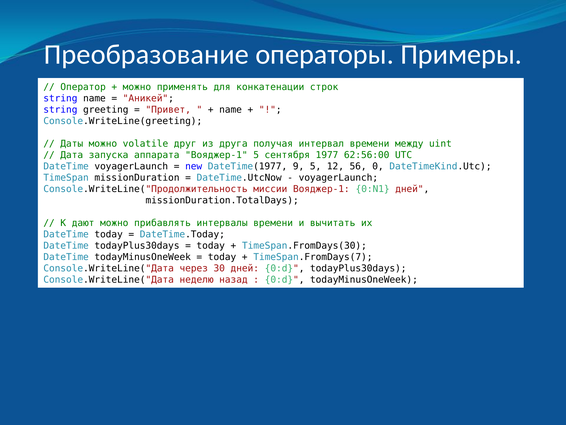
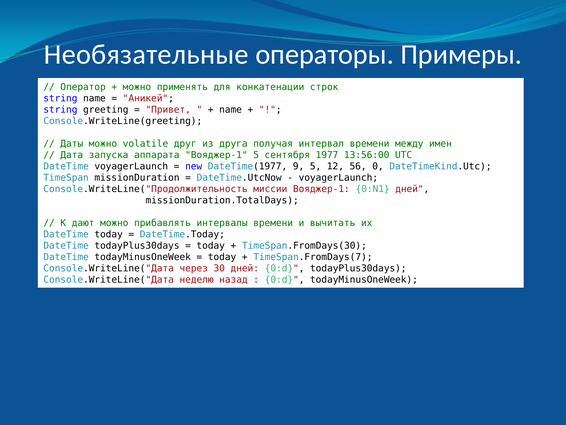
Преобразование: Преобразование -> Необязательные (146, 54)
uint: uint -> имен (440, 144)
62:56:00: 62:56:00 -> 13:56:00 (367, 155)
